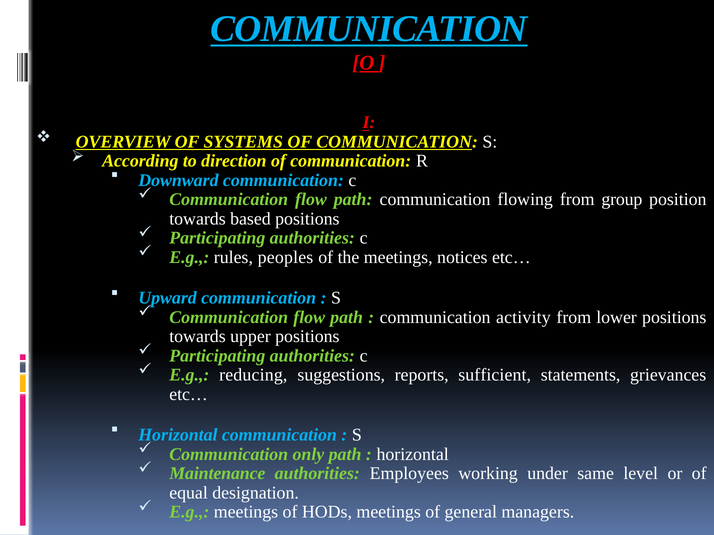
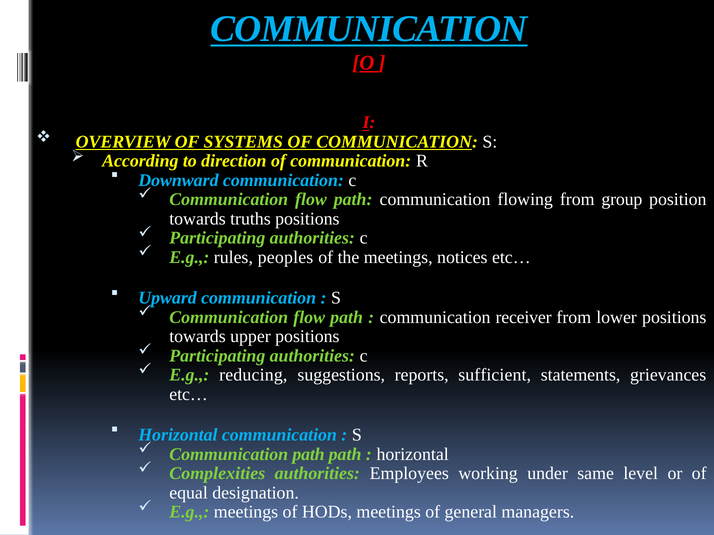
based: based -> truths (250, 219)
activity: activity -> receiver (524, 318)
Communication only: only -> path (309, 455)
Maintenance: Maintenance -> Complexities (217, 474)
